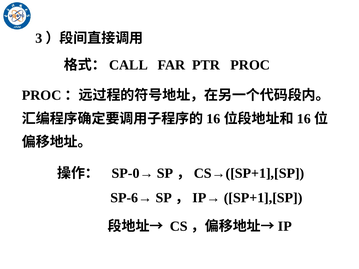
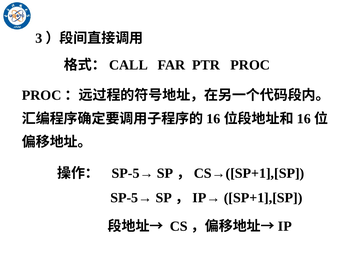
SP-0→: SP-0→ -> SP-5→ (133, 173)
SP-6→: SP-6→ -> SP-5→ (131, 198)
